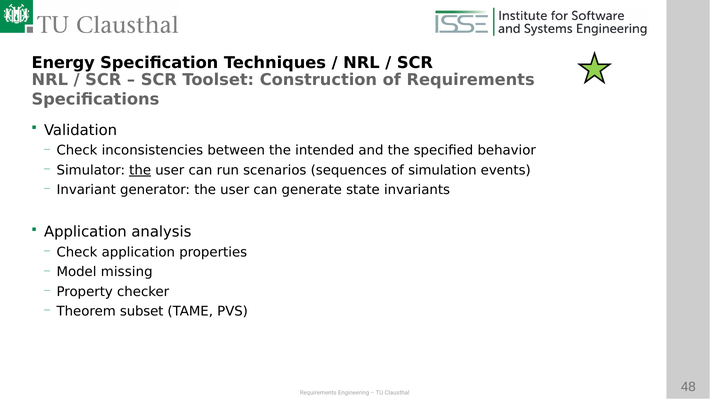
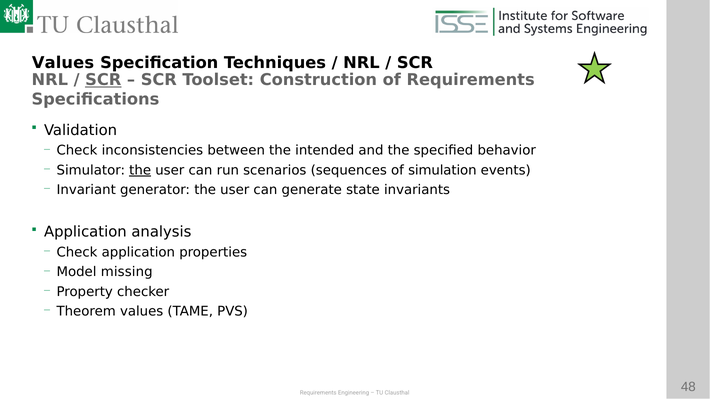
Energy: Energy -> Values (63, 63)
SCR underline: none -> present (103, 80)
Theorem subset: subset -> values (142, 312)
